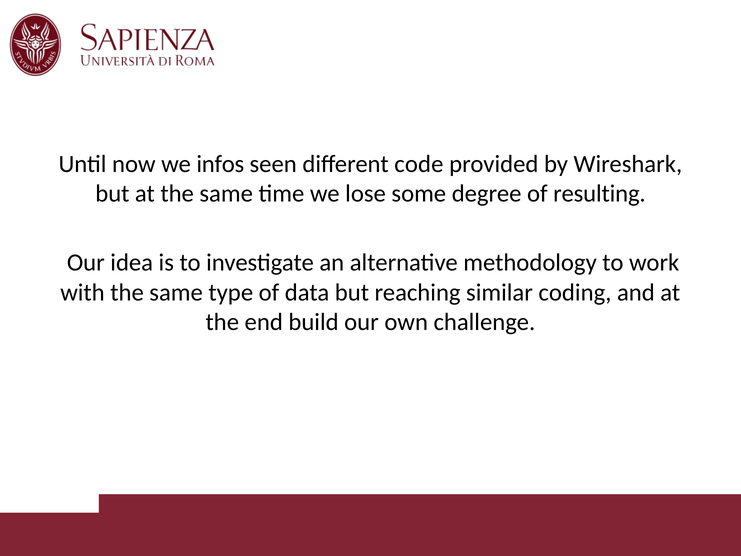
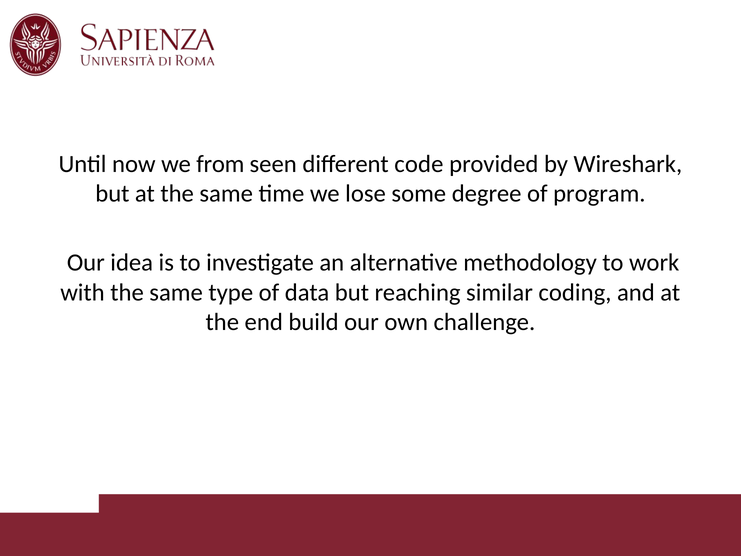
infos: infos -> from (220, 164)
resulting: resulting -> program (599, 194)
